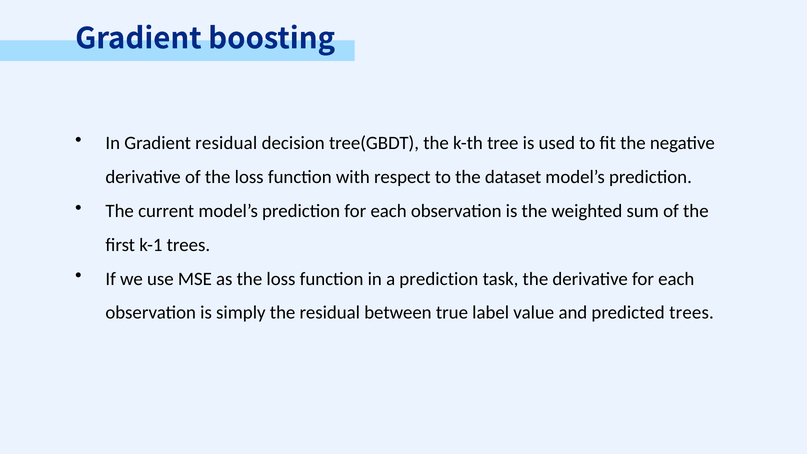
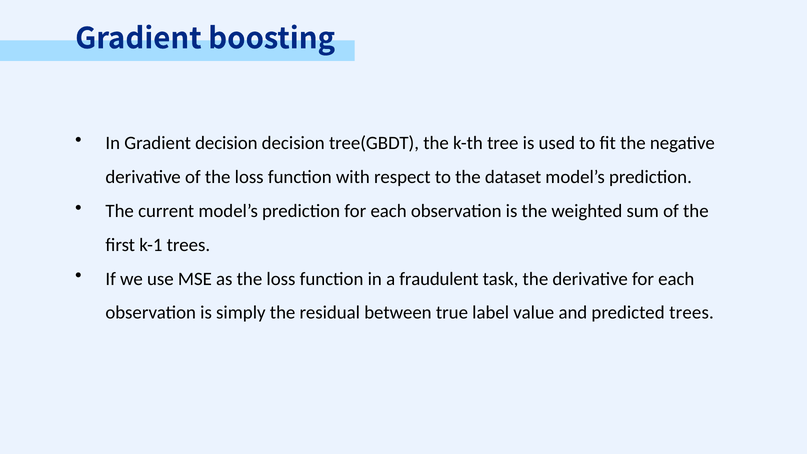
Gradient residual: residual -> decision (226, 143)
a prediction: prediction -> fraudulent (439, 279)
